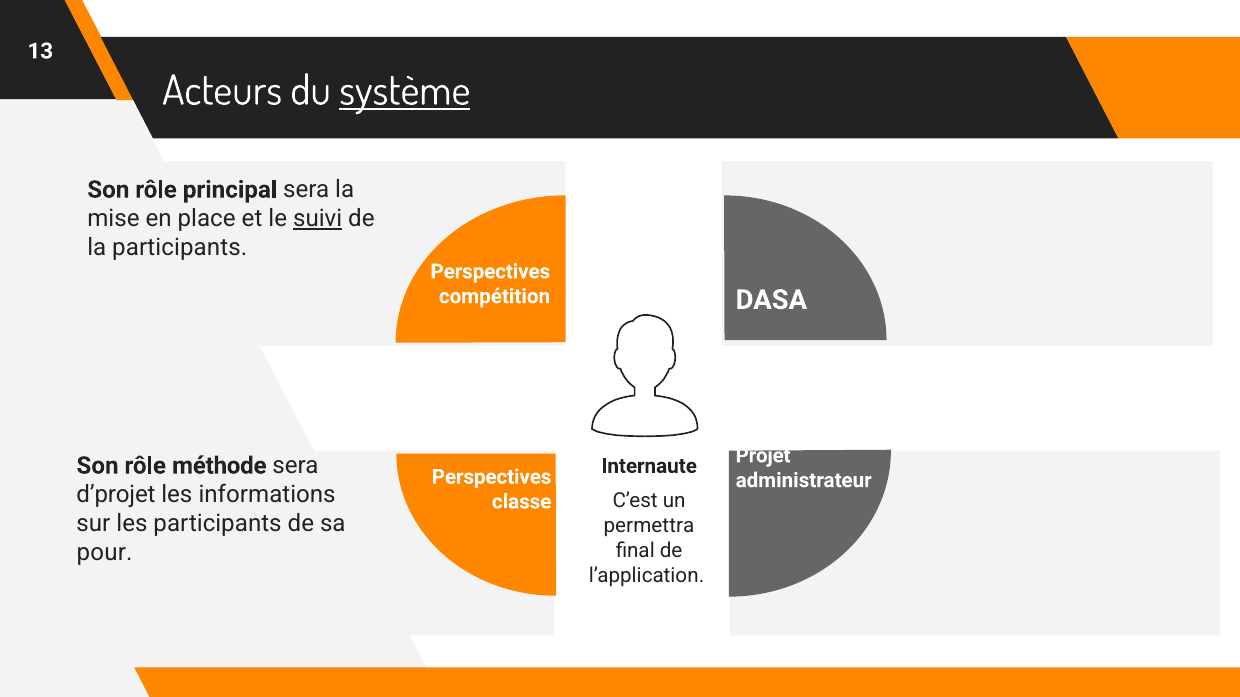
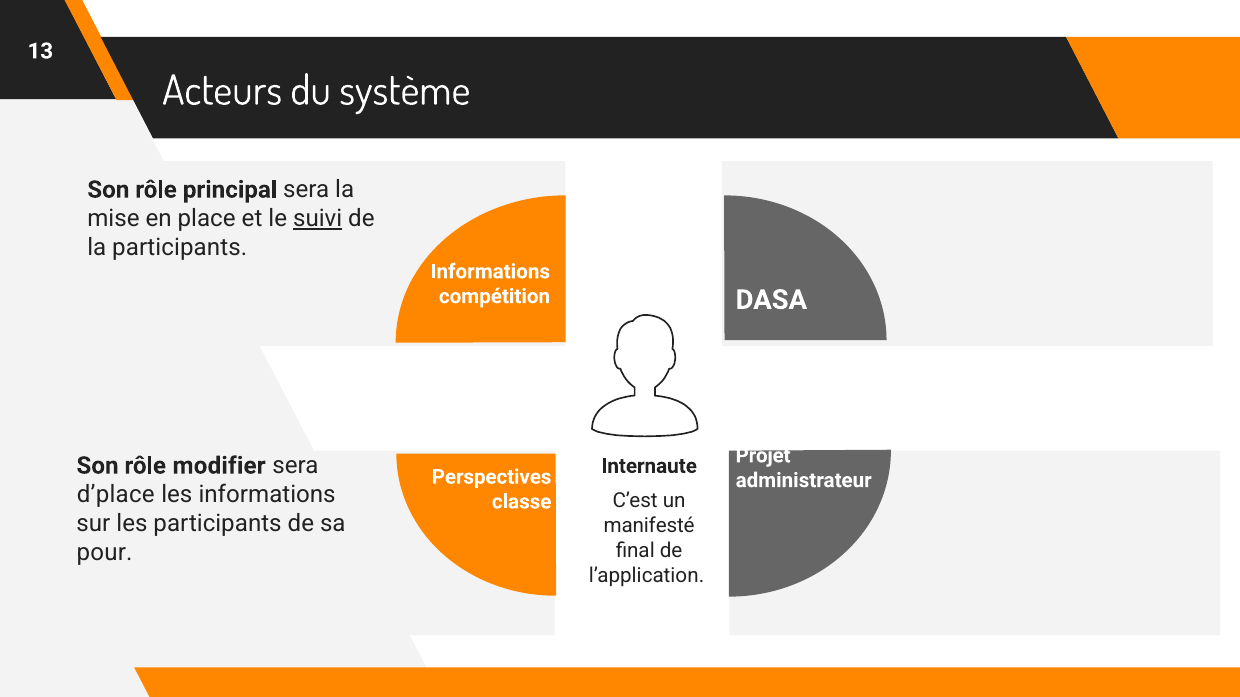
système underline: present -> none (405, 91)
Perspectives: Perspectives -> Informations (490, 272)
méthode: méthode -> modifier (219, 466)
d’projet: d’projet -> d’place (116, 495)
permettra: permettra -> manifesté (649, 526)
